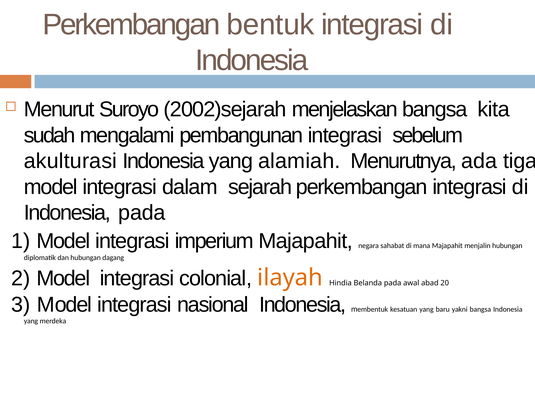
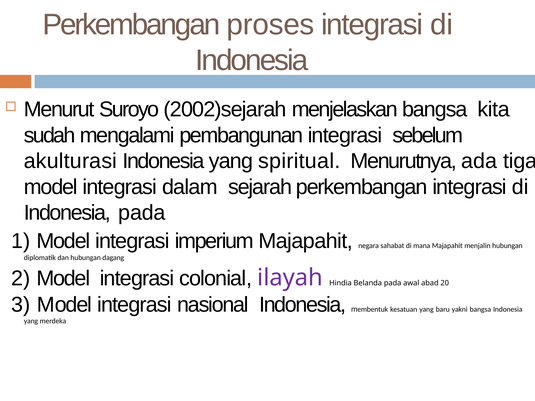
bentuk: bentuk -> proses (270, 25)
alamiah: alamiah -> spiritual (299, 161)
ilayah colour: orange -> purple (290, 278)
